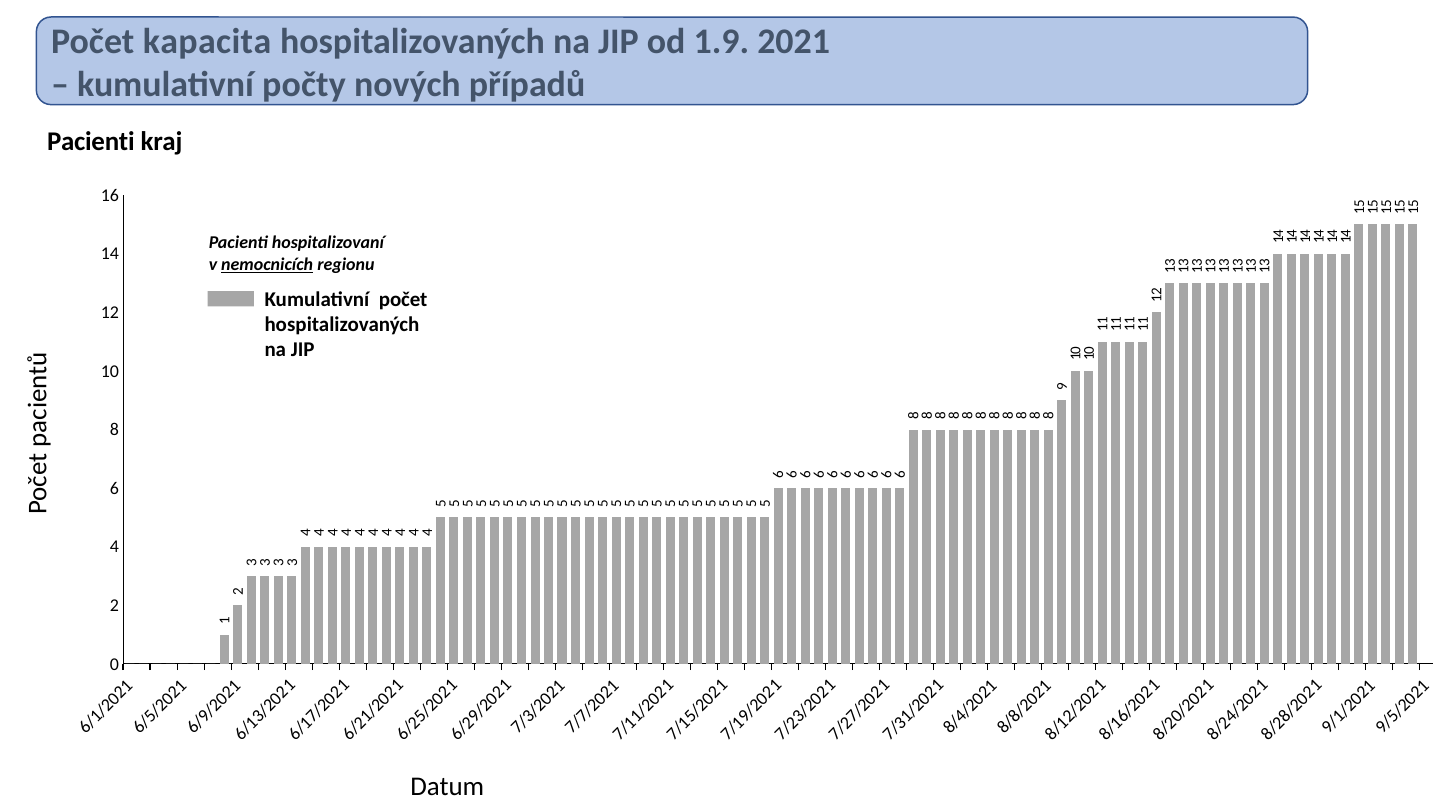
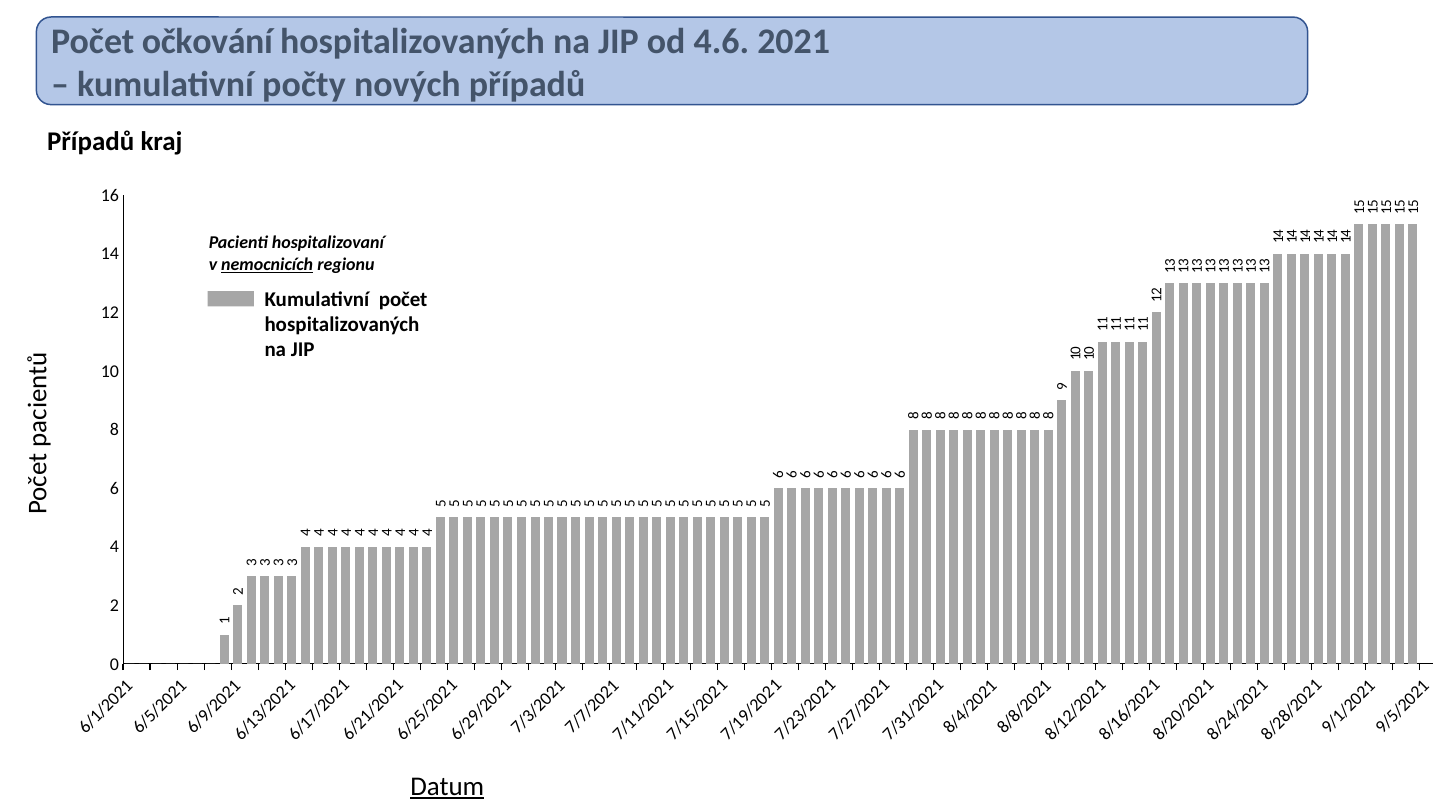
kapacita: kapacita -> očkování (207, 42)
1.9: 1.9 -> 4.6 (721, 42)
Pacienti: Pacienti -> Případů (91, 142)
Datum underline: none -> present (447, 785)
